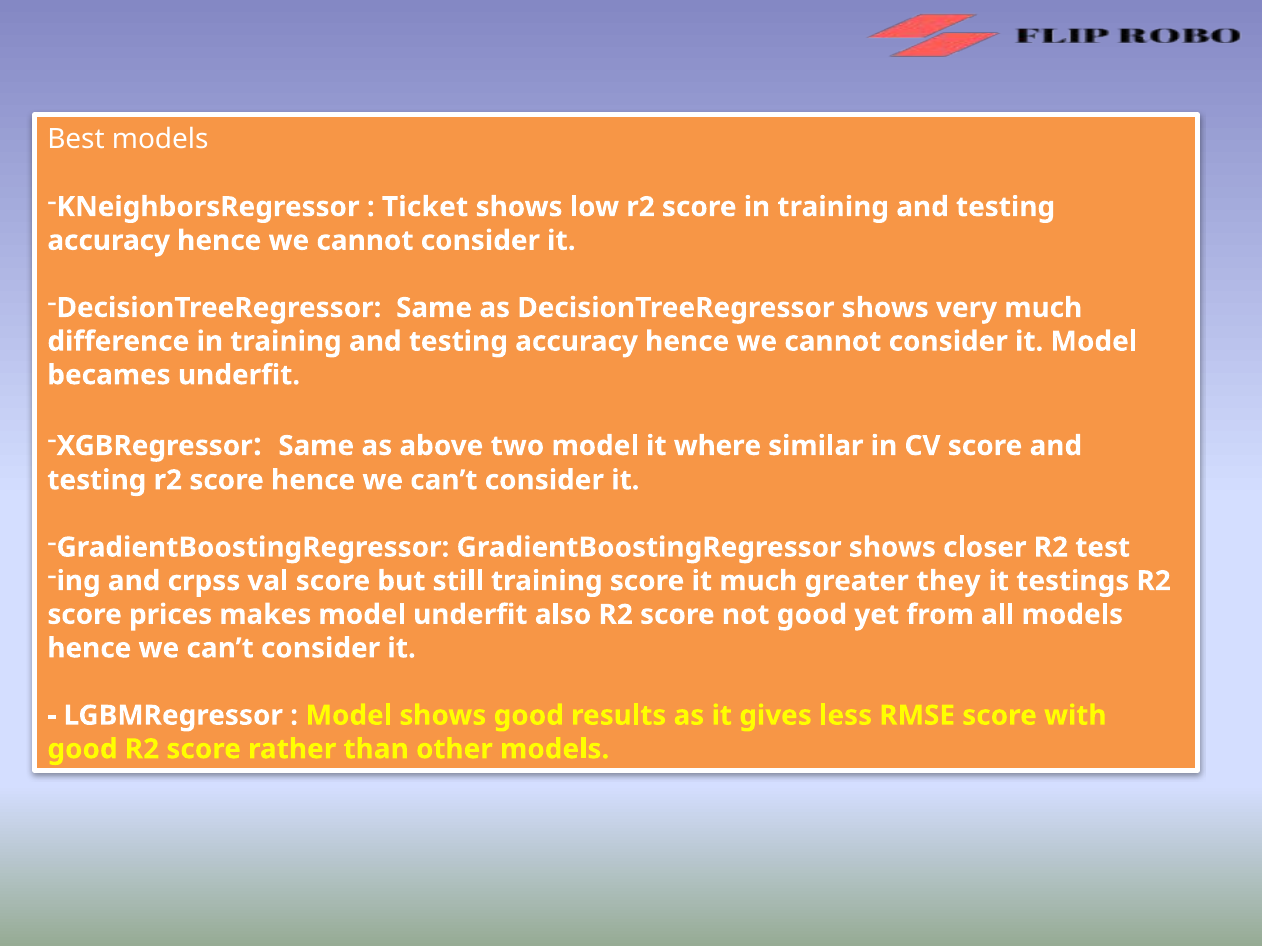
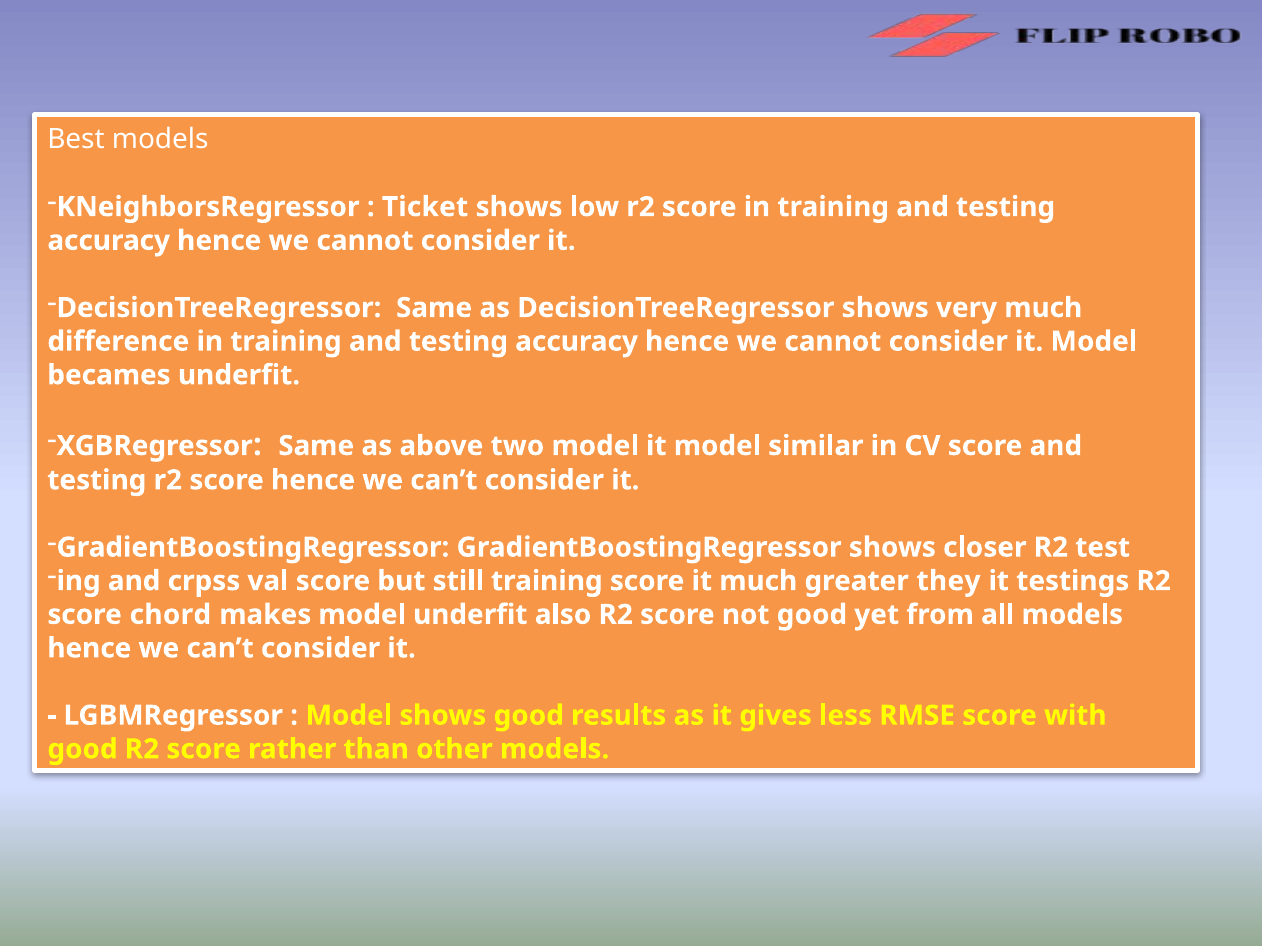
model it where: where -> model (717, 446)
prices: prices -> chord (170, 615)
